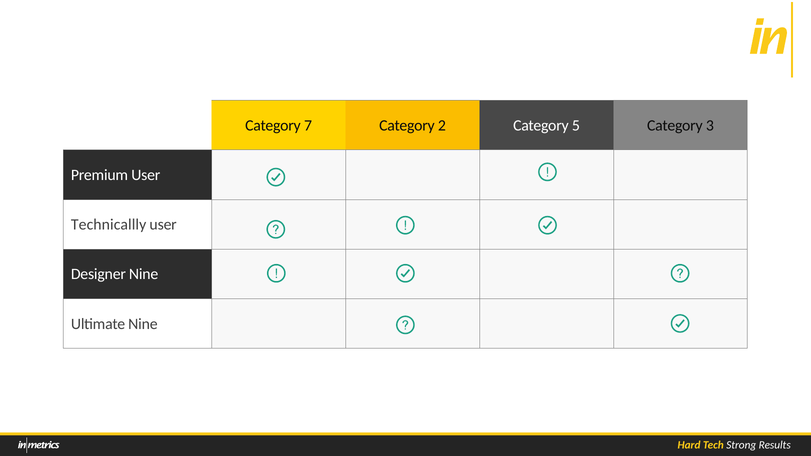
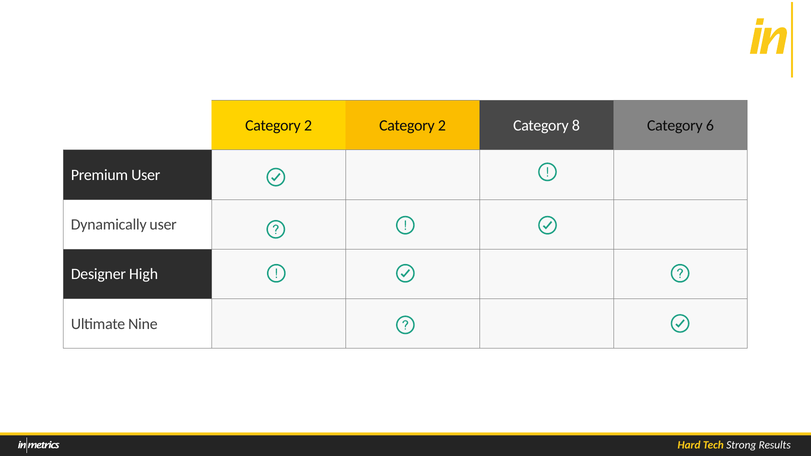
7: 7 -> 2 (308, 125)
5: 5 -> 8 (576, 125)
3: 3 -> 6 (710, 125)
Technicallly: Technicallly -> Dynamically (109, 225)
Designer Nine: Nine -> High (144, 274)
